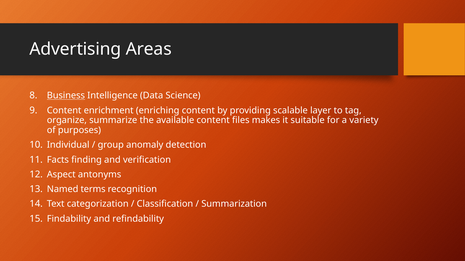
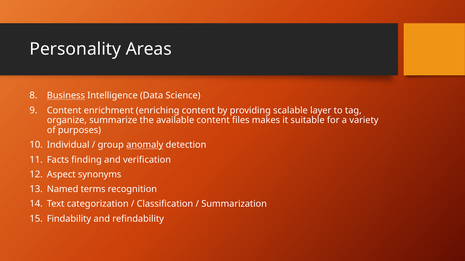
Advertising: Advertising -> Personality (75, 49)
anomaly underline: none -> present (145, 145)
antonyms: antonyms -> synonyms (100, 175)
